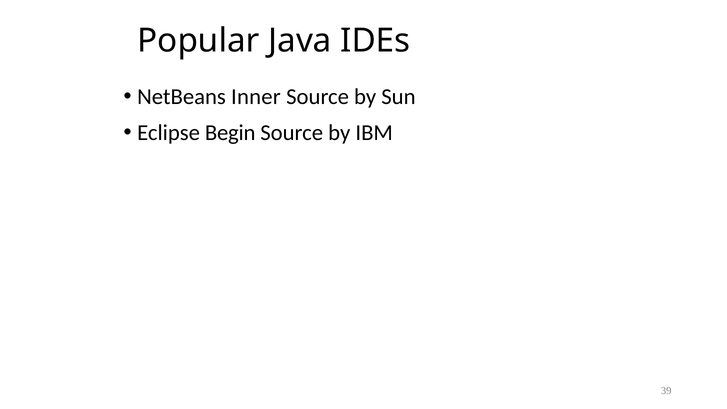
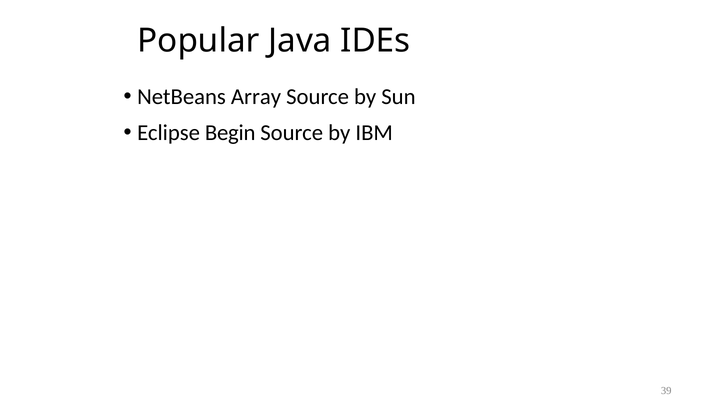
Inner: Inner -> Array (256, 97)
